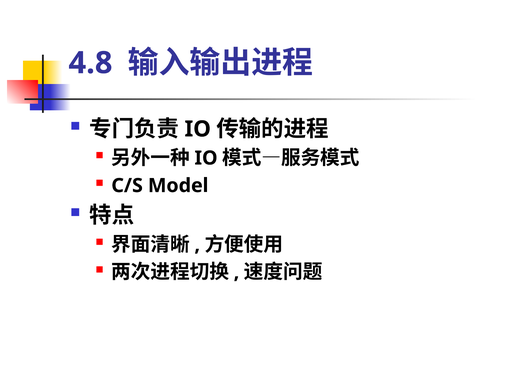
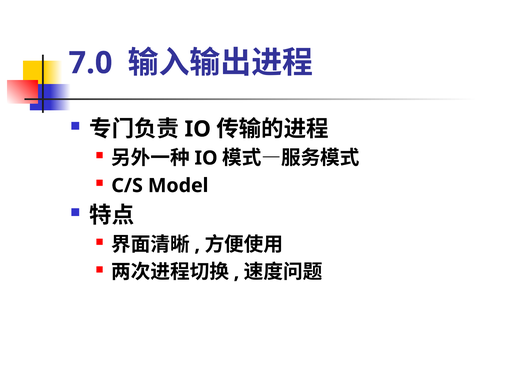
4.8: 4.8 -> 7.0 (91, 63)
